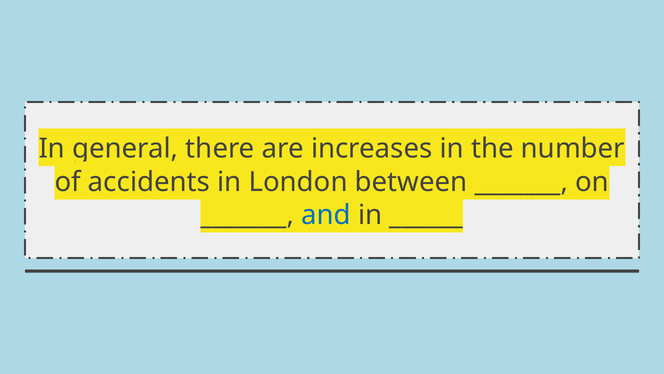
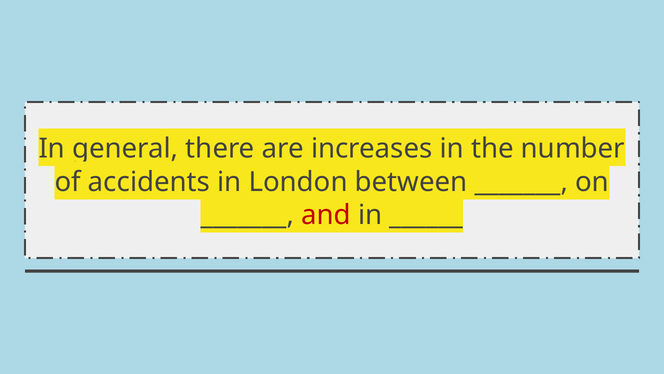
and colour: blue -> red (326, 215)
